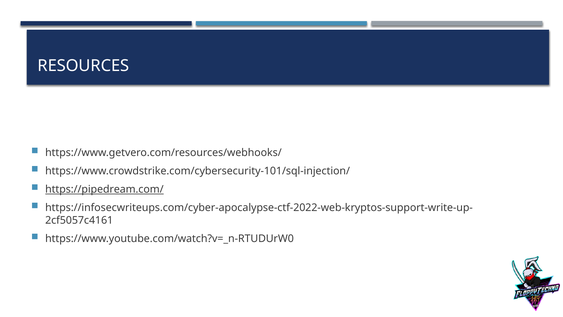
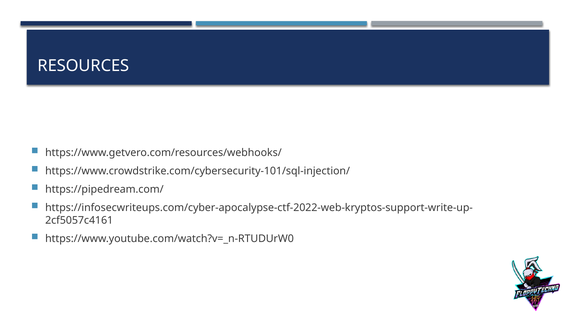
https://pipedream.com/ underline: present -> none (104, 189)
